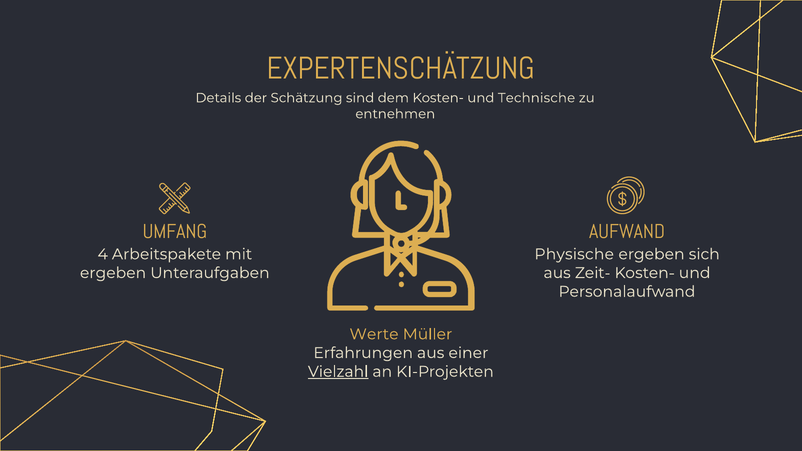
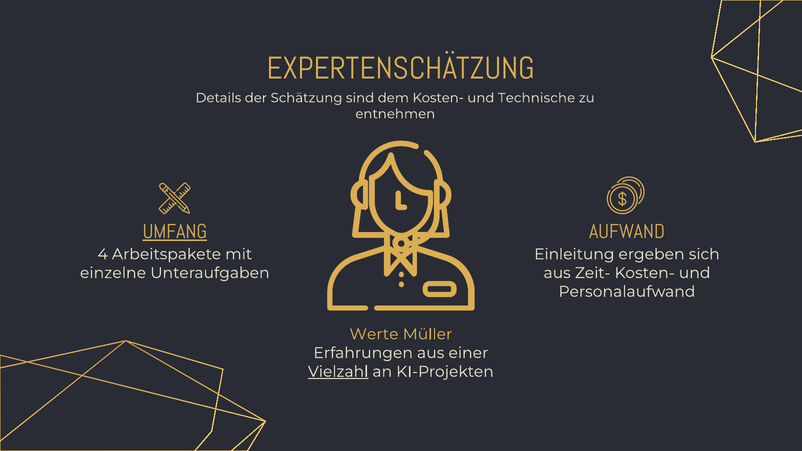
UMFANG underline: none -> present (175, 232)
Physische: Physische -> Einleitung (574, 254)
ergeben: ergeben -> einzelne (113, 273)
